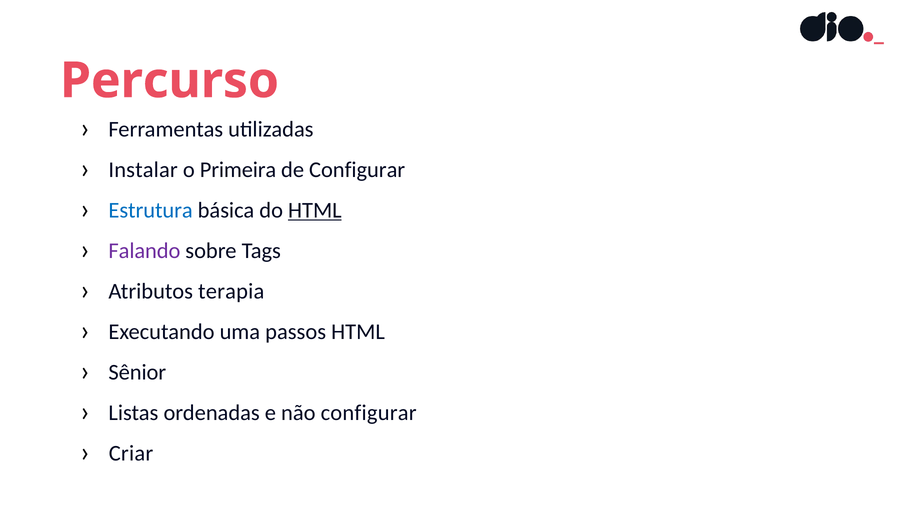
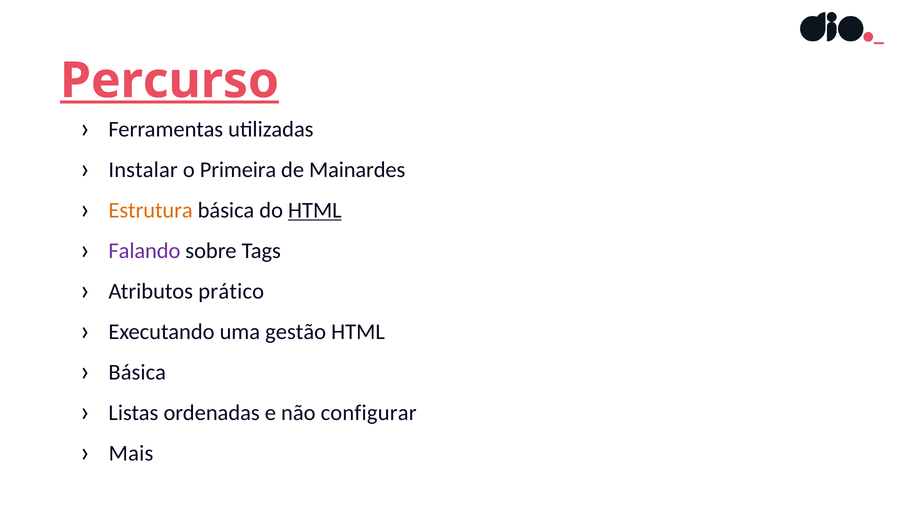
Percurso underline: none -> present (170, 81)
de Configurar: Configurar -> Mainardes (357, 170)
Estrutura colour: blue -> orange (151, 210)
terapia: terapia -> prático (231, 291)
passos: passos -> gestão (296, 332)
Sênior: Sênior -> Básica (137, 372)
Criar: Criar -> Mais (131, 453)
